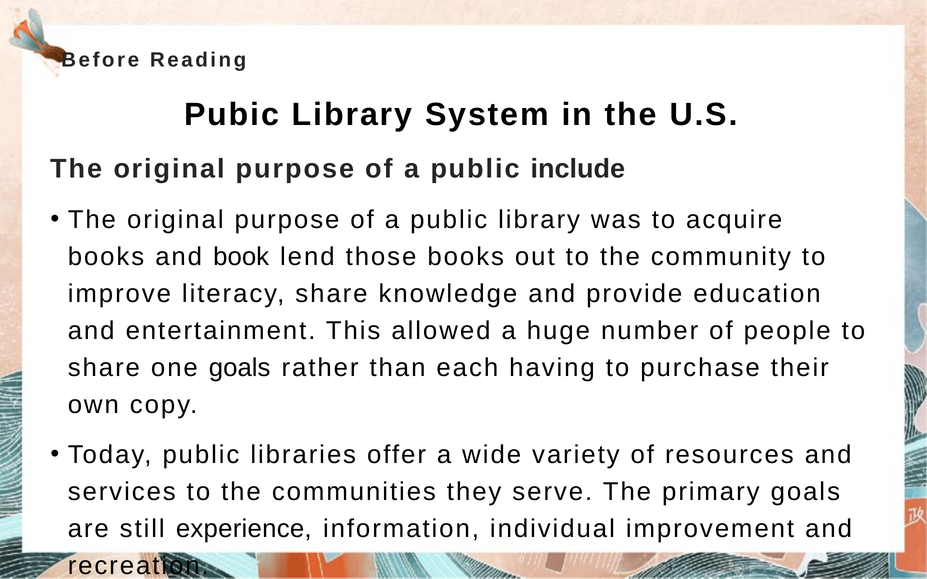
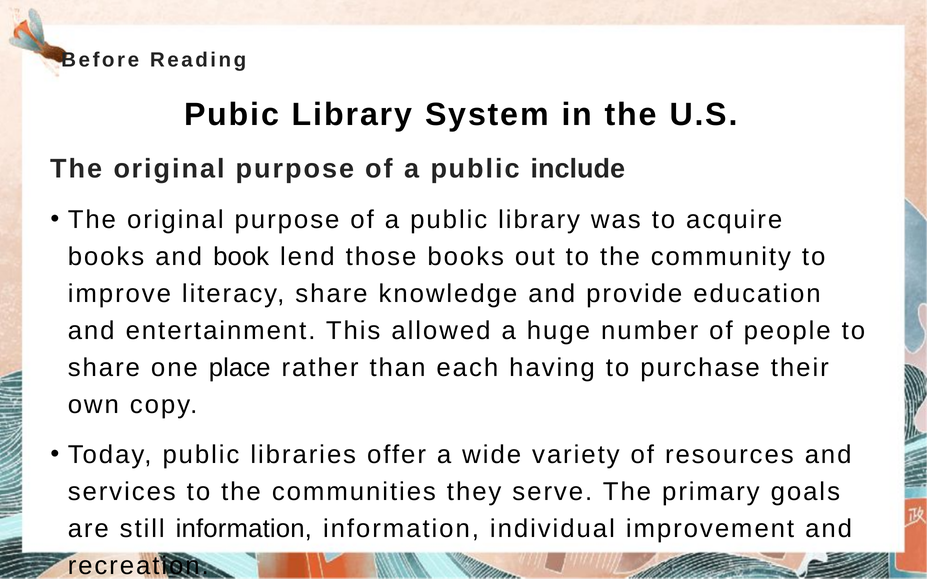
one goals: goals -> place (240, 368)
still experience: experience -> information (244, 529)
